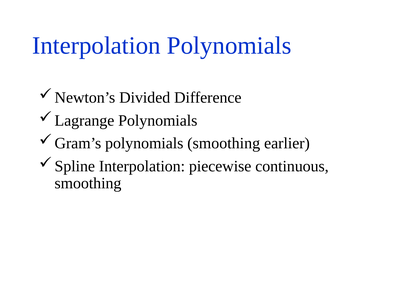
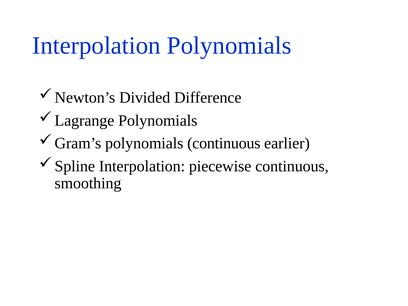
polynomials smoothing: smoothing -> continuous (224, 143)
